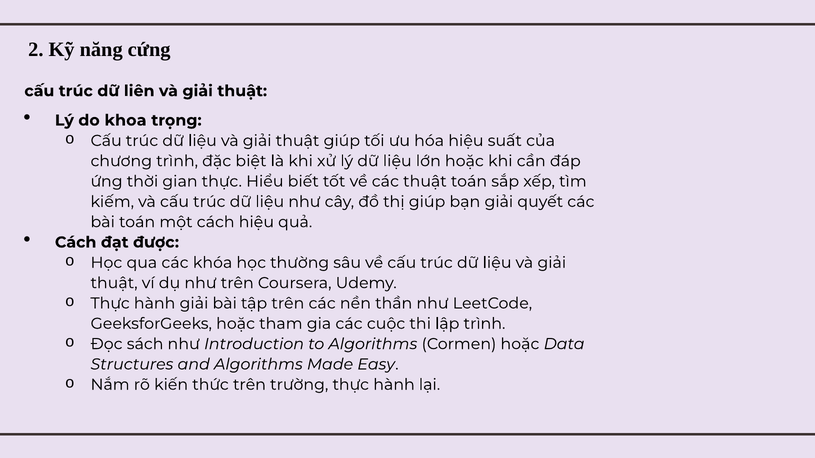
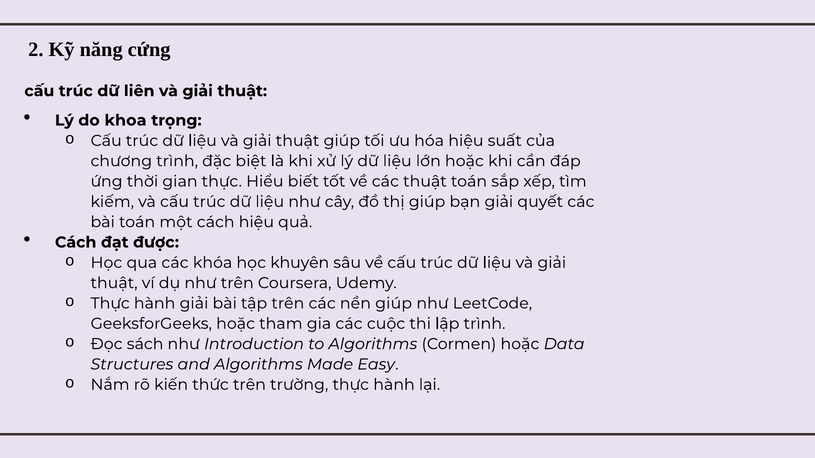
thường: thường -> khuyên (300, 263)
nền thần: thần -> giúp (394, 304)
